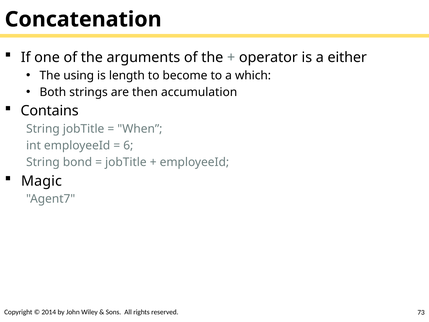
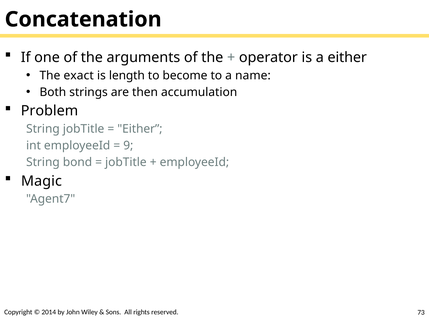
using: using -> exact (79, 75)
which: which -> name (253, 75)
Contains: Contains -> Problem (49, 111)
When: When -> Either (140, 129)
6: 6 -> 9 (128, 145)
